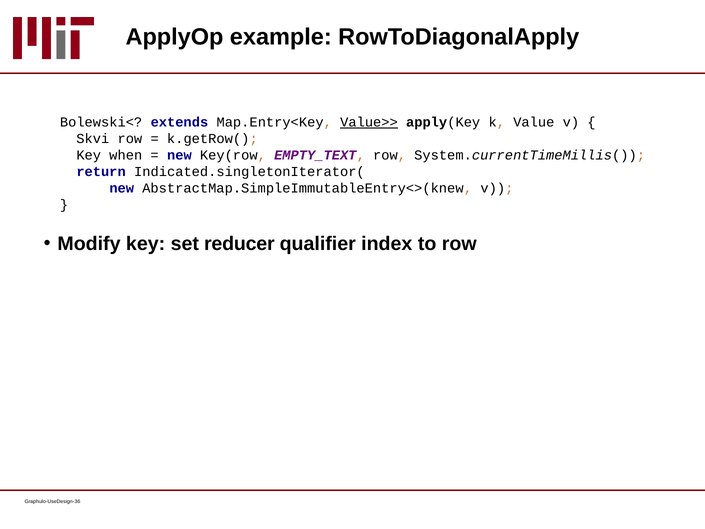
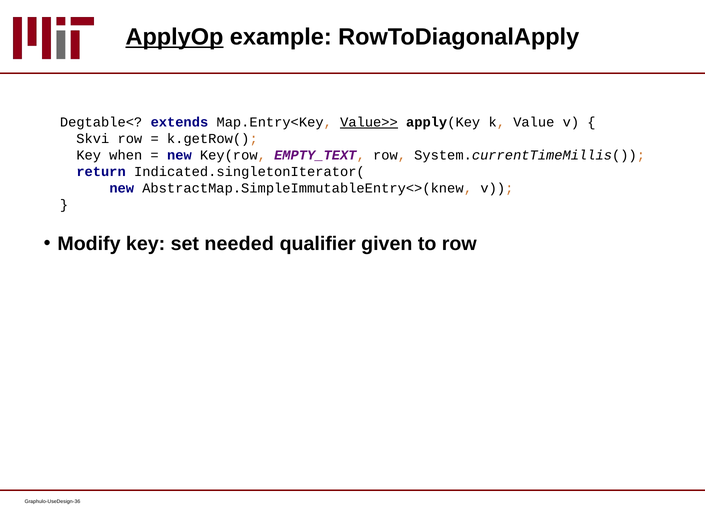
ApplyOp underline: none -> present (174, 37)
Bolewski<: Bolewski< -> Degtable< (101, 122)
reducer: reducer -> needed (239, 244)
index: index -> given (387, 244)
